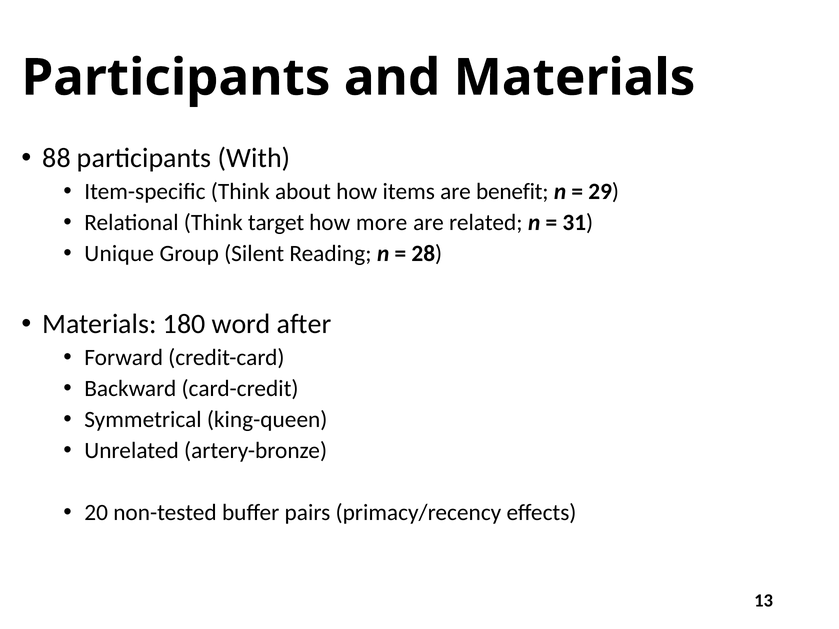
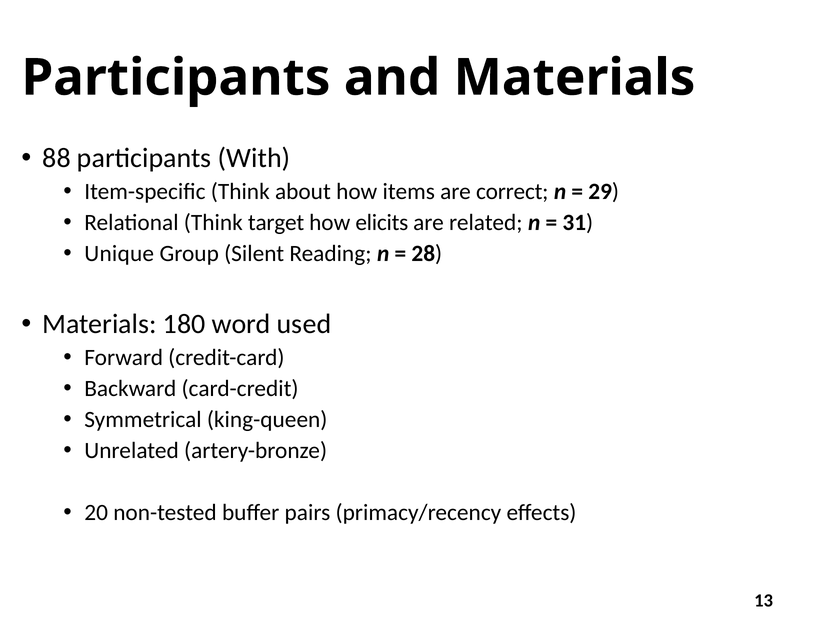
benefit: benefit -> correct (512, 192)
more: more -> elicits (382, 223)
after: after -> used (304, 324)
